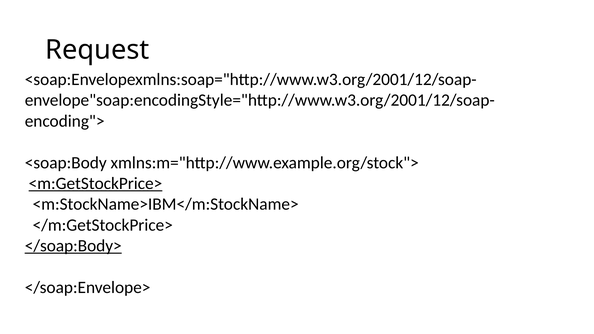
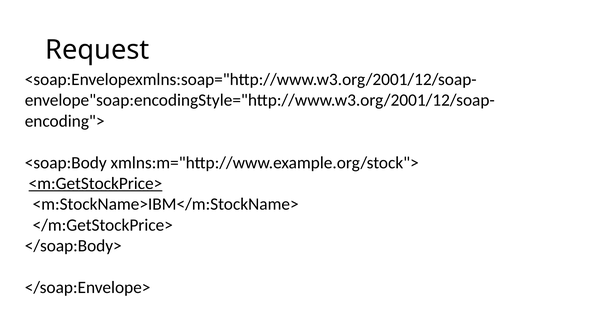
</soap:Body> underline: present -> none (73, 246)
